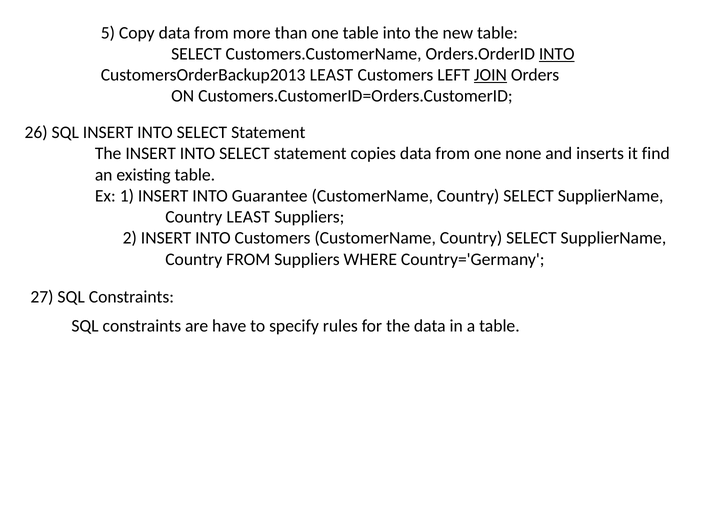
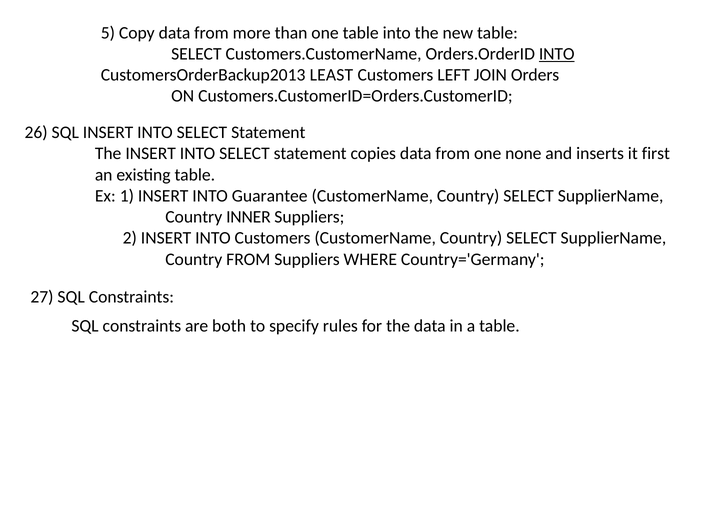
JOIN underline: present -> none (490, 75)
find: find -> first (656, 154)
Country LEAST: LEAST -> INNER (248, 217)
have: have -> both (229, 326)
